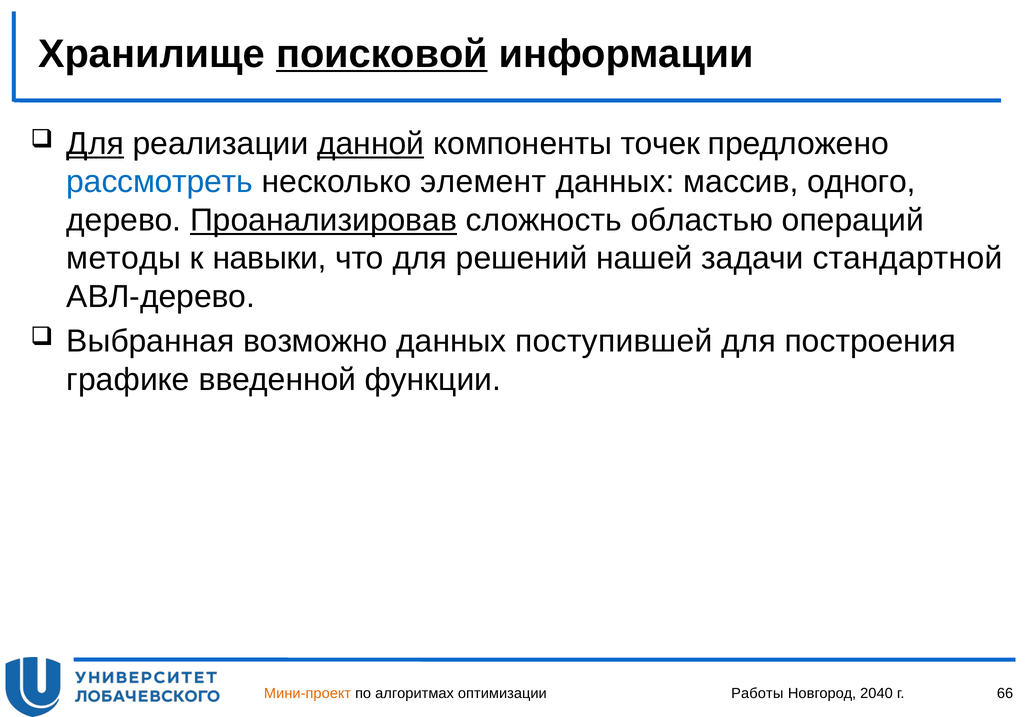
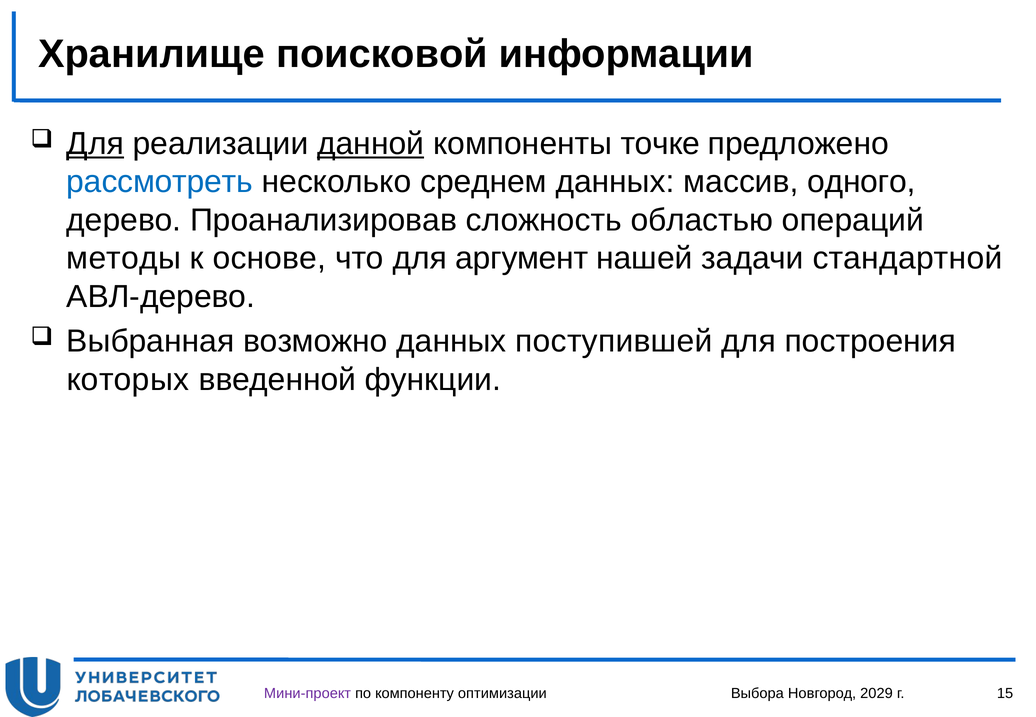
поисковой underline: present -> none (382, 54)
точек: точек -> точке (660, 144)
элемент: элемент -> среднем (484, 182)
Проанализировав underline: present -> none (324, 220)
навыки: навыки -> основе (269, 259)
решений: решений -> аргумент (522, 259)
графике: графике -> которых (128, 380)
Мини-проект colour: orange -> purple (308, 694)
алгоритмах: алгоритмах -> компоненту (415, 694)
Работы: Работы -> Выбора (757, 694)
2040: 2040 -> 2029 (876, 694)
66: 66 -> 15 (1005, 694)
